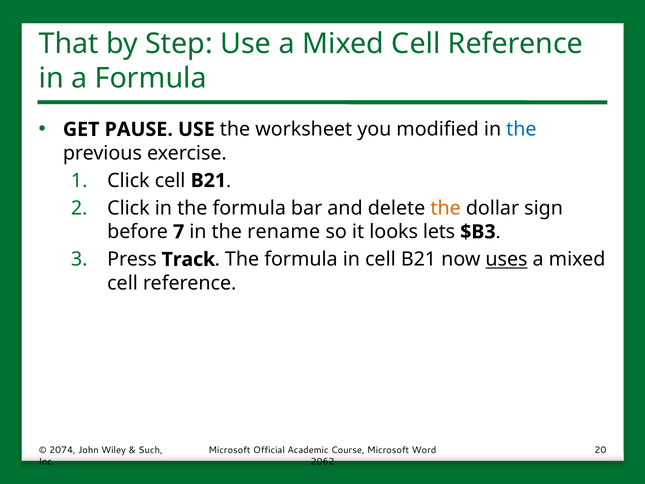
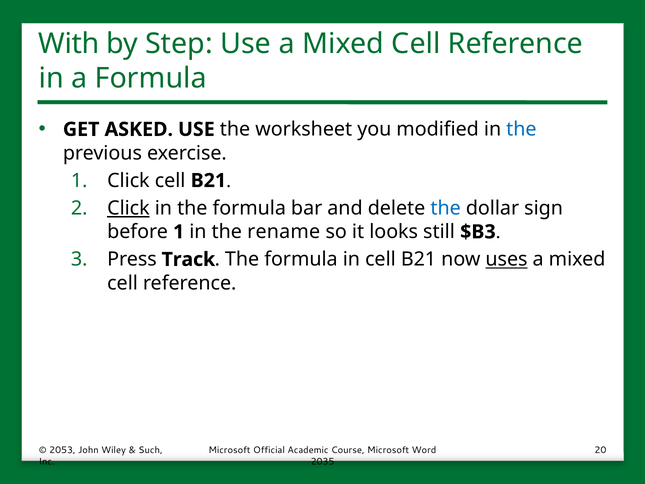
That: That -> With (69, 44)
PAUSE: PAUSE -> ASKED (139, 129)
Click underline: none -> present (128, 208)
the colour: orange -> blue (446, 208)
before 7: 7 -> 1 (179, 232)
lets: lets -> still (439, 232)
2074: 2074 -> 2053 (62, 450)
2062: 2062 -> 2035 (323, 461)
